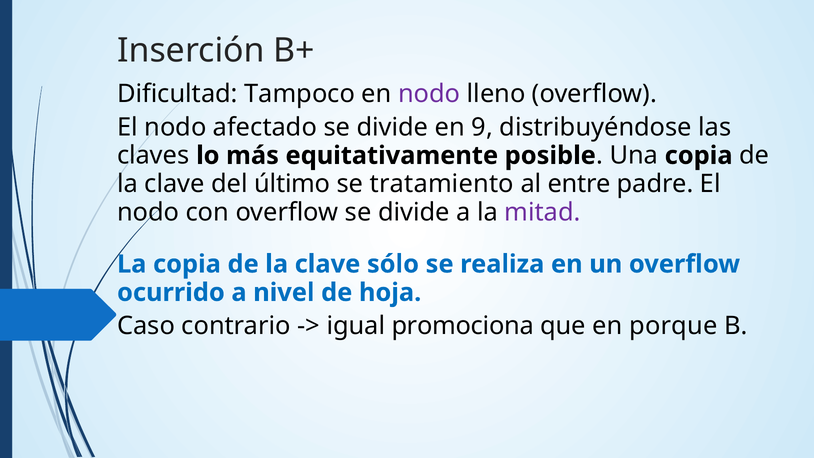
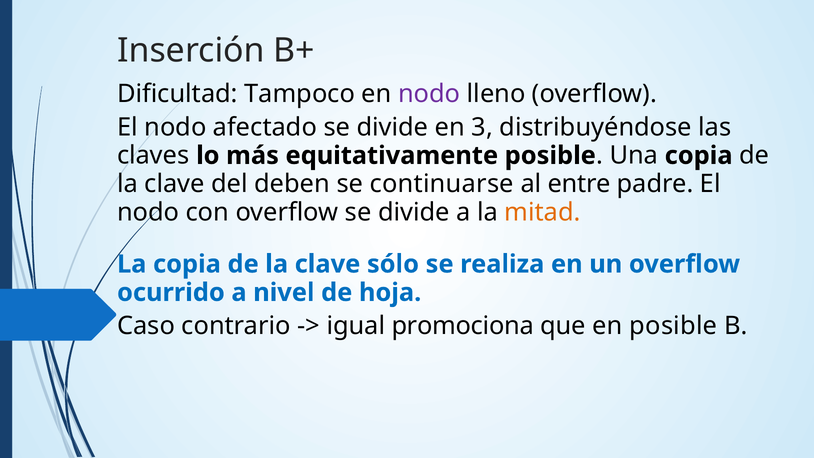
9: 9 -> 3 (482, 127)
último: último -> deben (292, 184)
tratamiento: tratamiento -> continuarse (442, 184)
mitad colour: purple -> orange (543, 212)
en porque: porque -> posible (673, 326)
